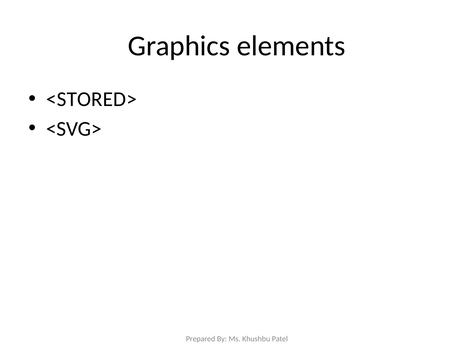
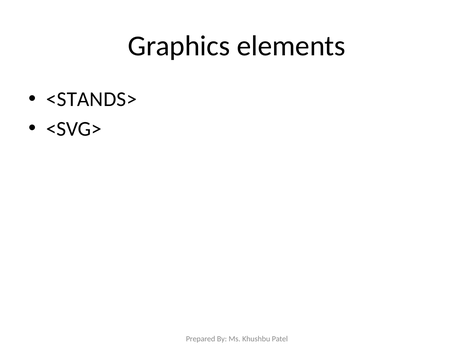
<STORED>: <STORED> -> <STANDS> (92, 99)
